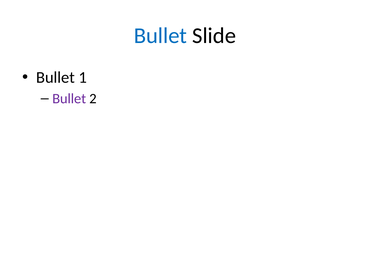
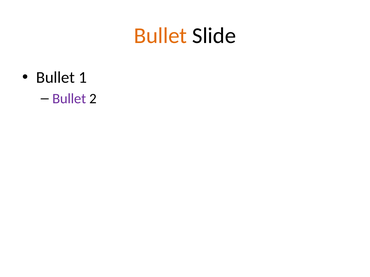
Bullet colour: blue -> orange (160, 36)
